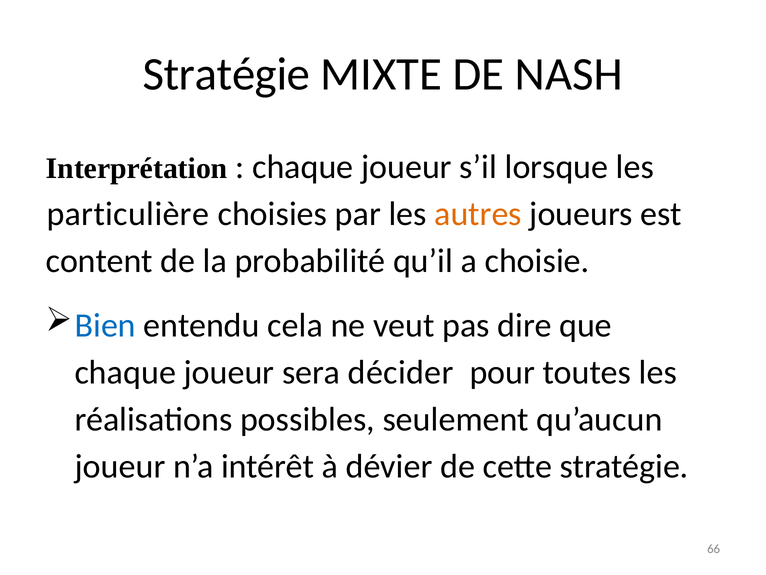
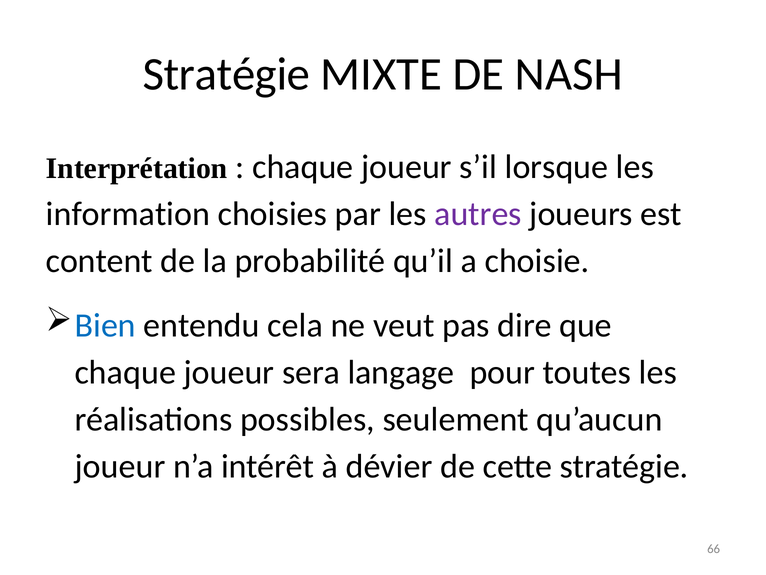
particulière: particulière -> information (128, 214)
autres colour: orange -> purple (478, 214)
décider: décider -> langage (401, 372)
